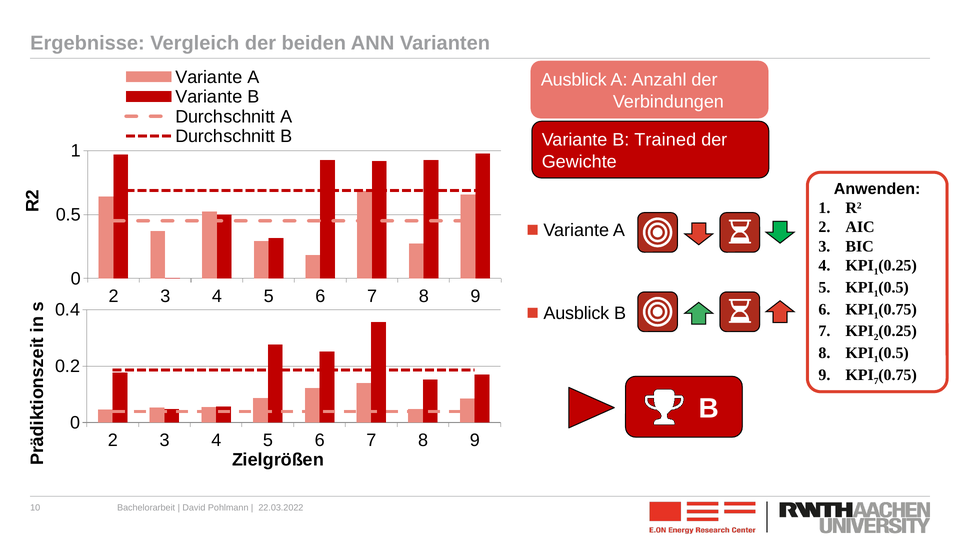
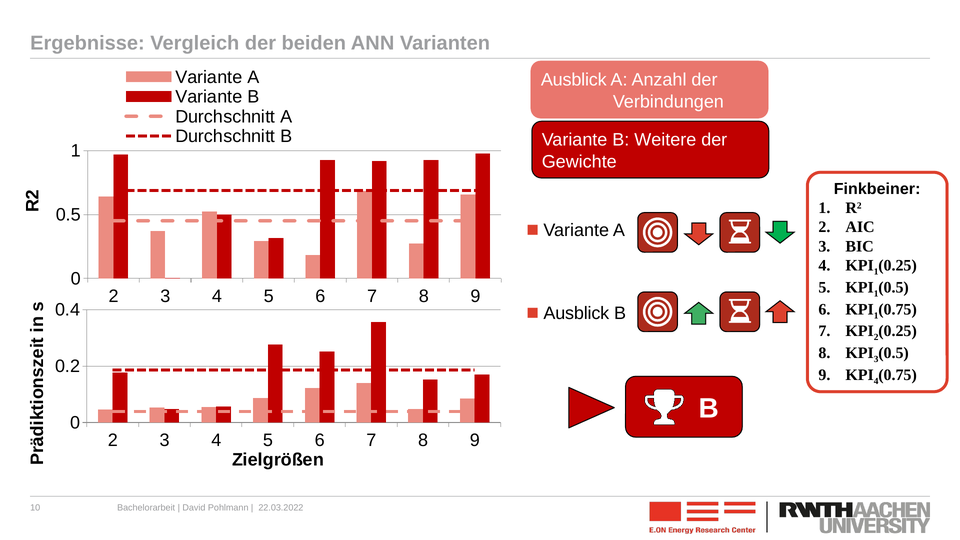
Trained: Trained -> Weitere (665, 140)
Anwenden: Anwenden -> Finkbeiner (877, 189)
1: 1 -> 3 (876, 359)
7: 7 -> 4 (876, 381)
